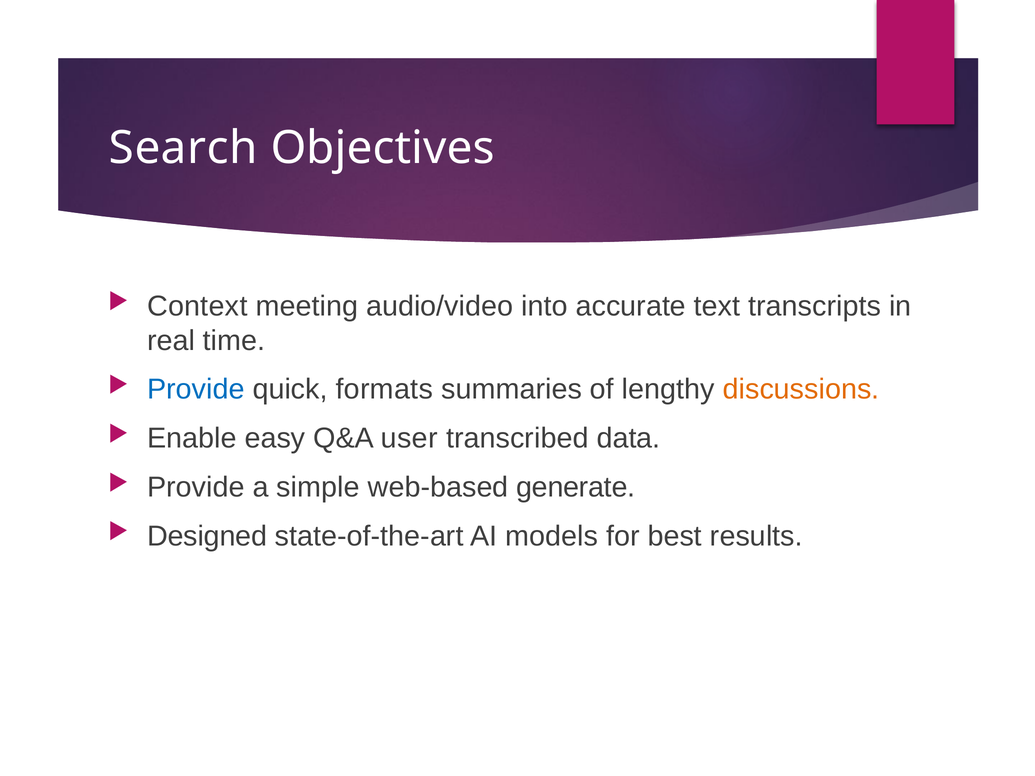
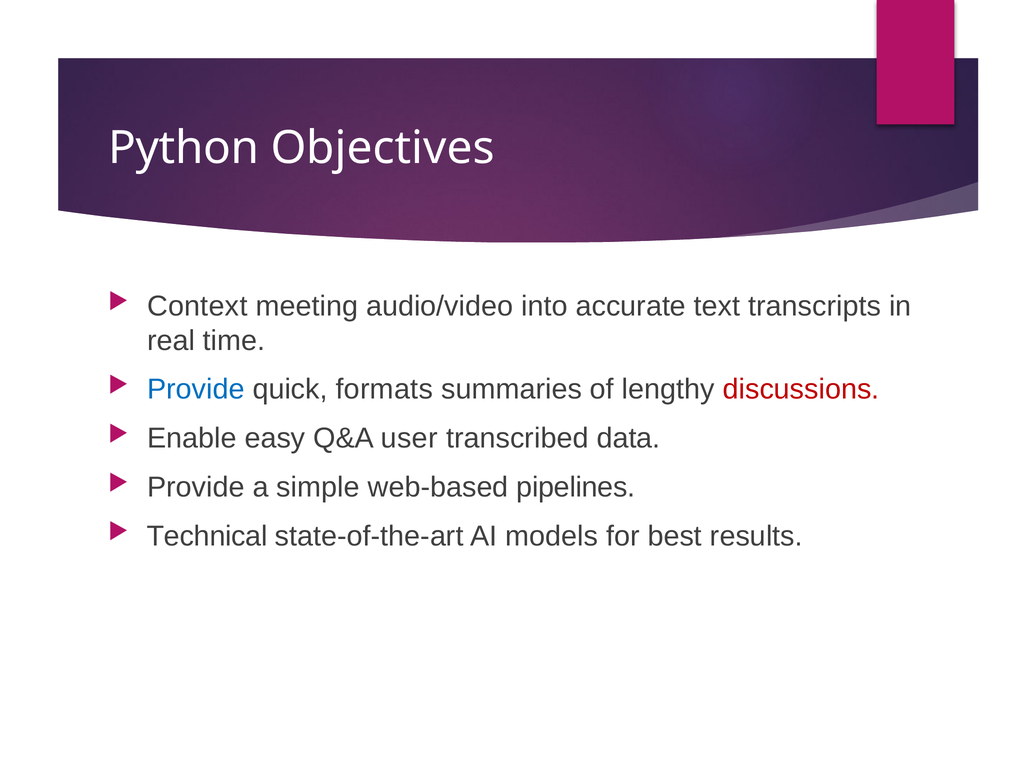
Search: Search -> Python (184, 148)
discussions colour: orange -> red (801, 390)
generate: generate -> pipelines (576, 487)
Designed: Designed -> Technical (207, 536)
